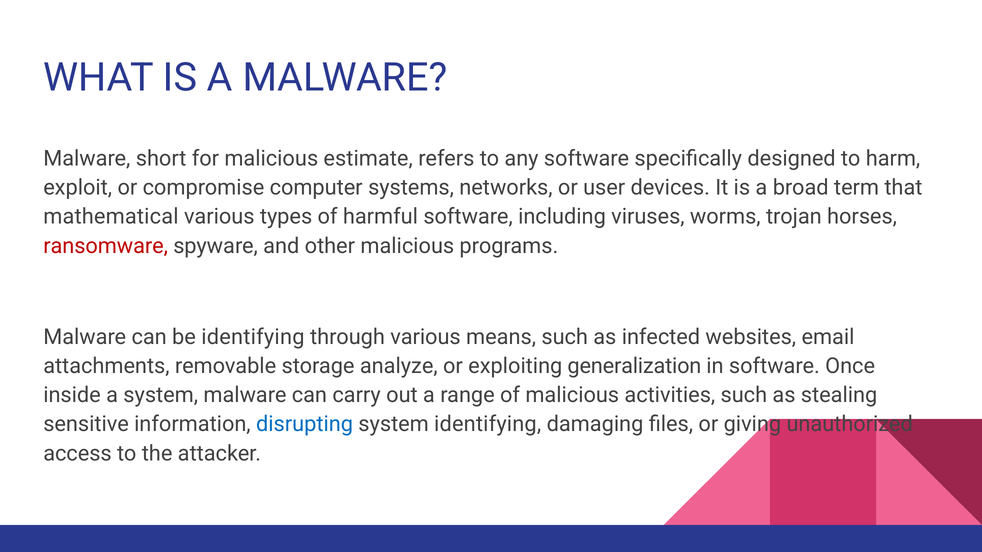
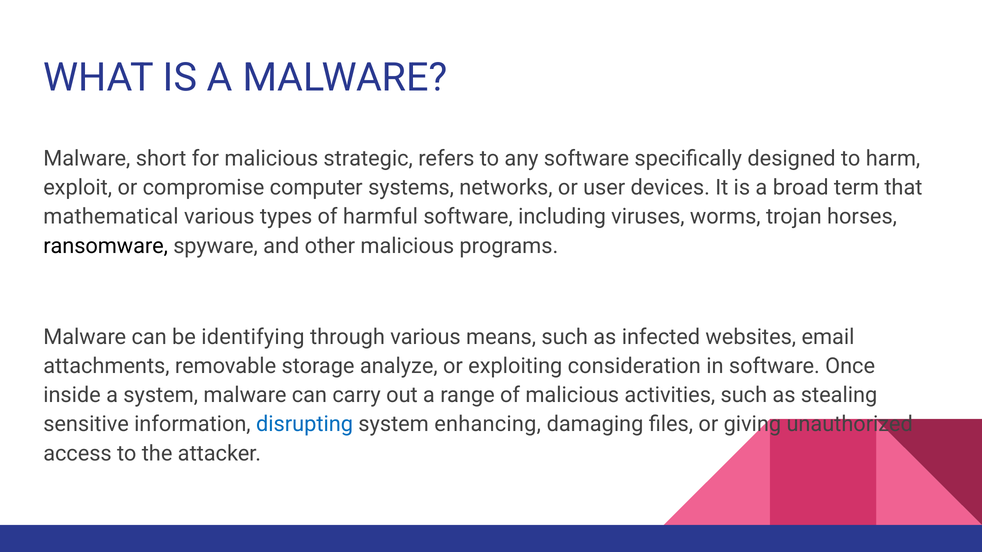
estimate: estimate -> strategic (368, 159)
ransomware colour: red -> black (106, 246)
generalization: generalization -> consideration (634, 366)
system identifying: identifying -> enhancing (488, 425)
